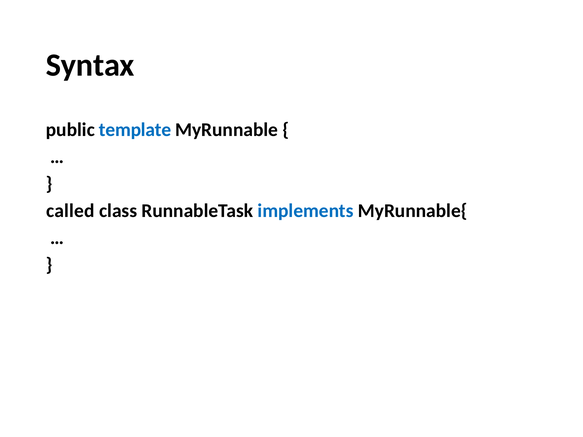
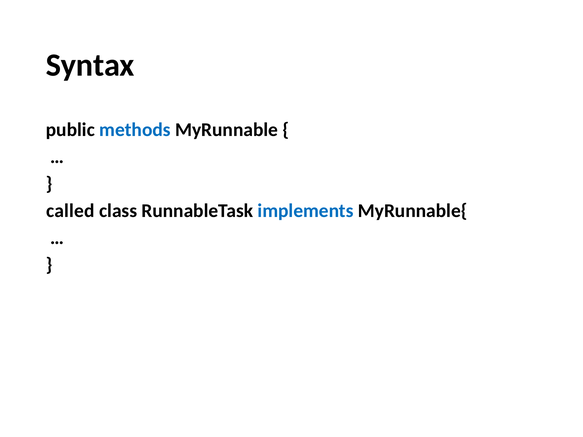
template: template -> methods (135, 130)
